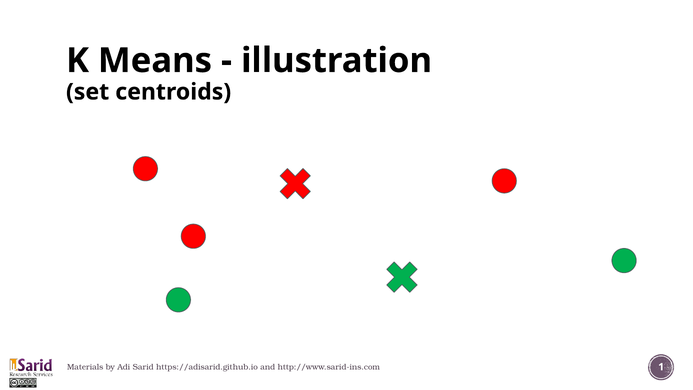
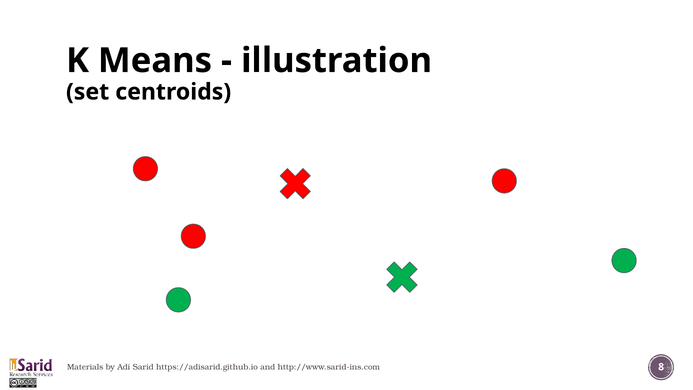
1: 1 -> 8 (661, 367)
